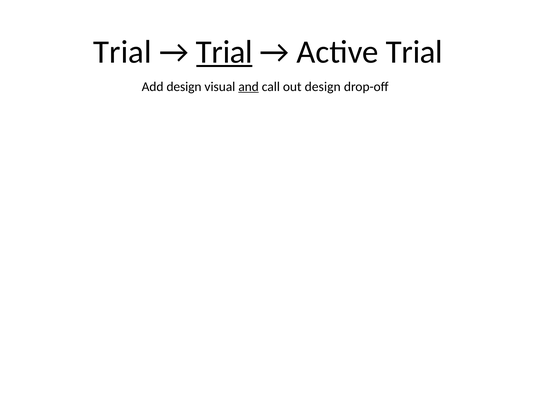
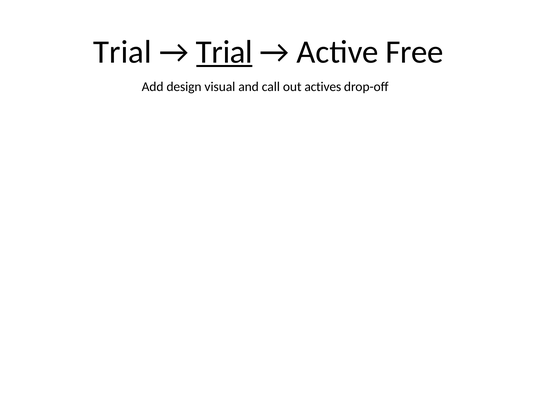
Active Trial: Trial -> Free (414, 52)
and underline: present -> none (249, 87)
out design: design -> actives (323, 87)
